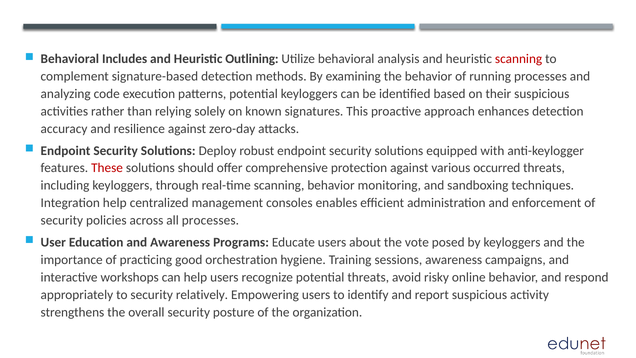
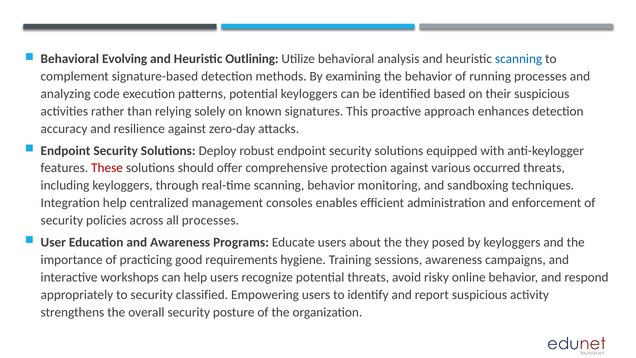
Includes: Includes -> Evolving (125, 59)
scanning colour: red -> blue (519, 59)
vote: vote -> they (417, 242)
orchestration: orchestration -> requirements (241, 260)
relatively: relatively -> classified (202, 294)
